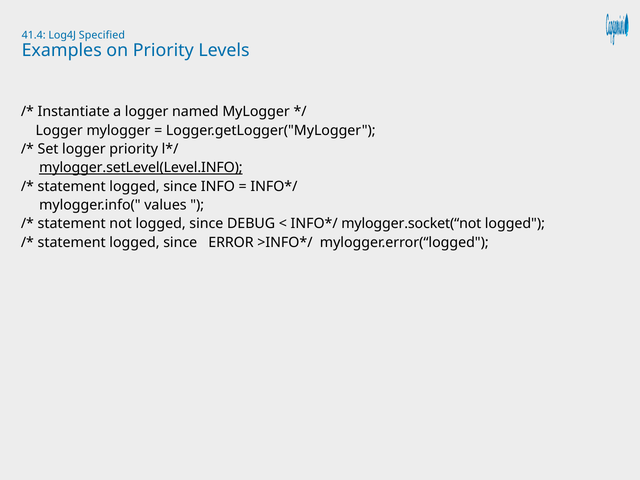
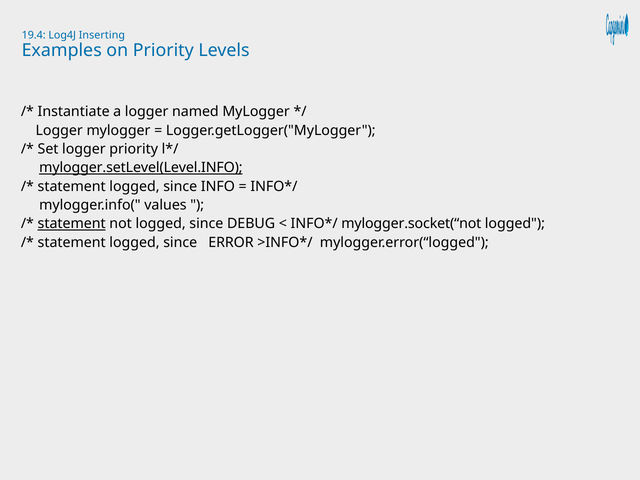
41.4: 41.4 -> 19.4 (34, 35)
Specified: Specified -> Inserting (102, 35)
statement underline: none -> present (72, 224)
